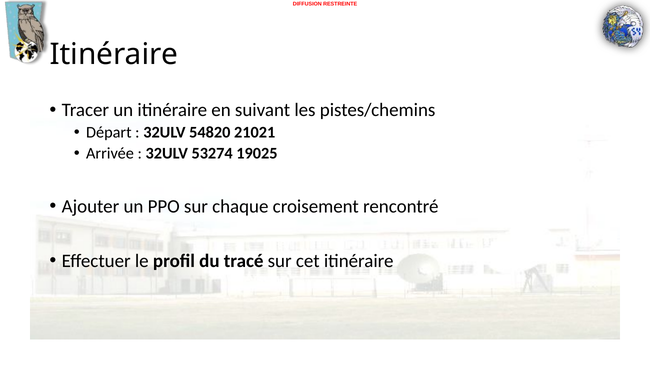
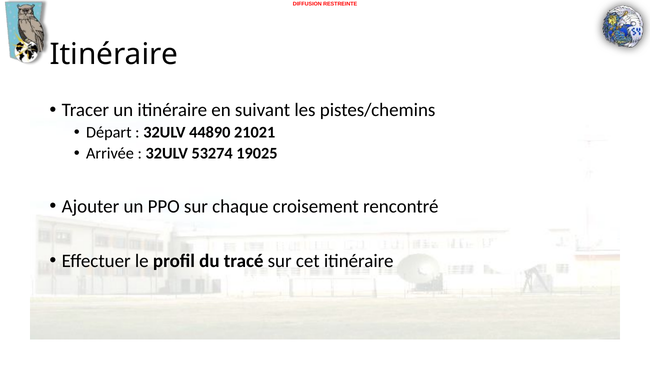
54820: 54820 -> 44890 (210, 132)
